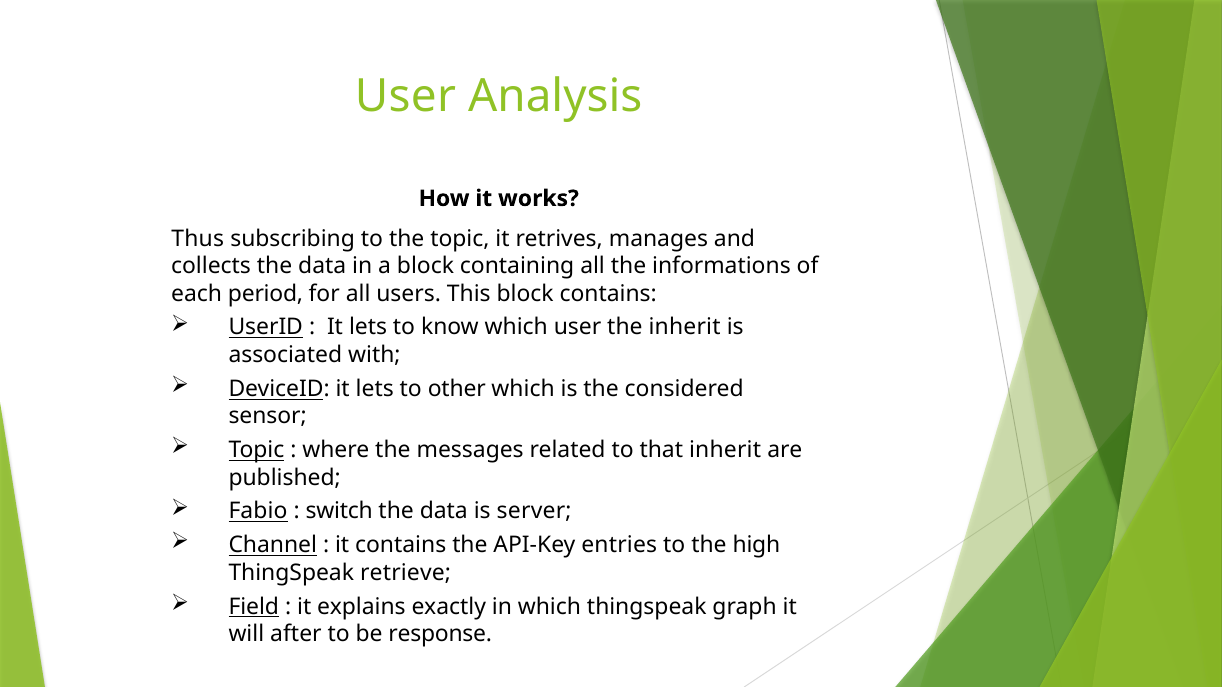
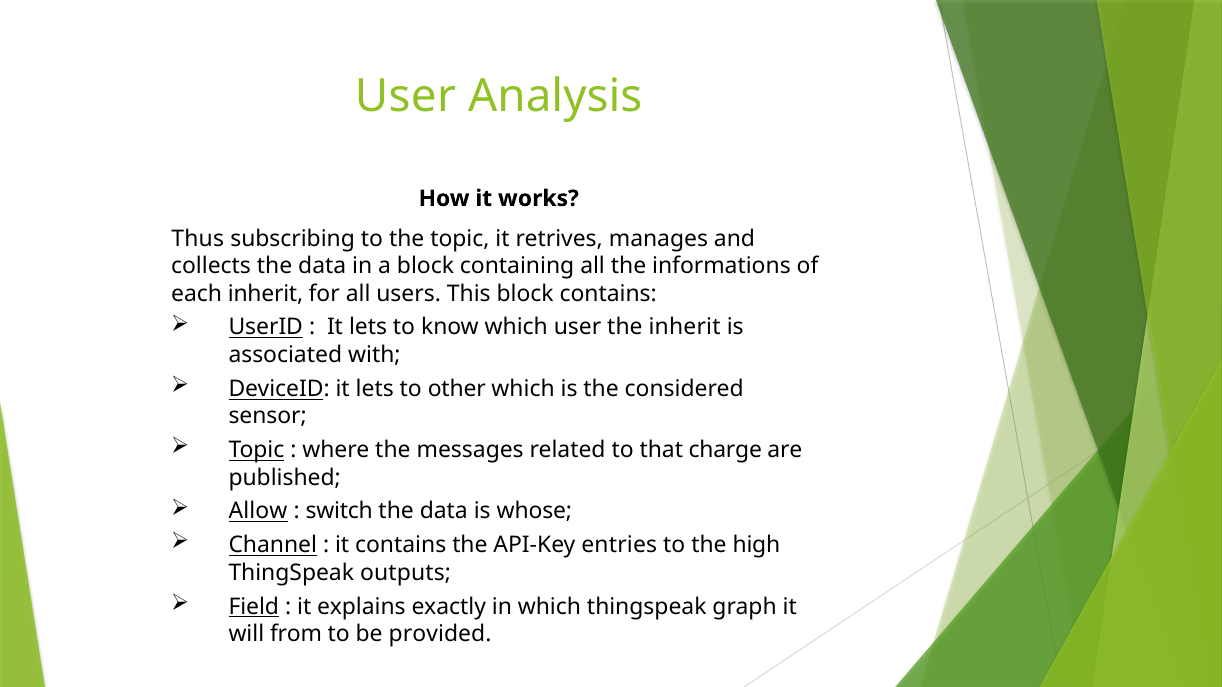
each period: period -> inherit (266, 294)
that inherit: inherit -> charge (725, 450)
Fabio: Fabio -> Allow (258, 512)
server: server -> whose (534, 512)
retrieve: retrieve -> outputs (406, 573)
after: after -> from (296, 634)
response: response -> provided (440, 634)
